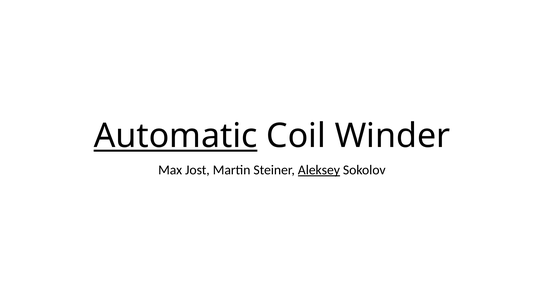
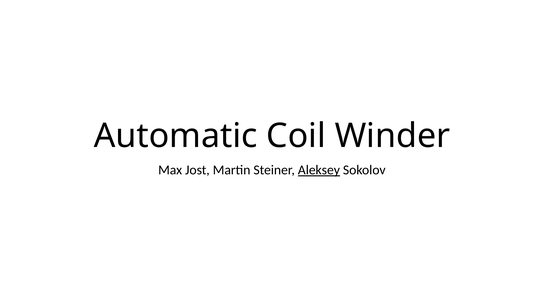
Automatic underline: present -> none (176, 136)
